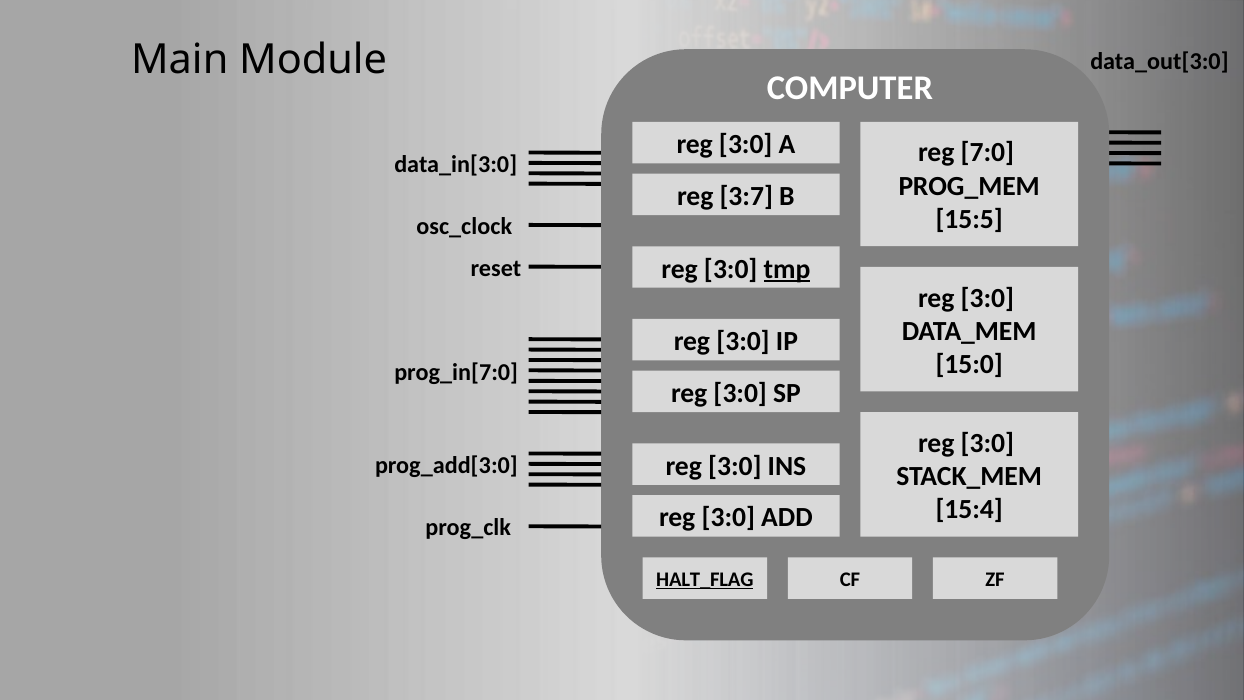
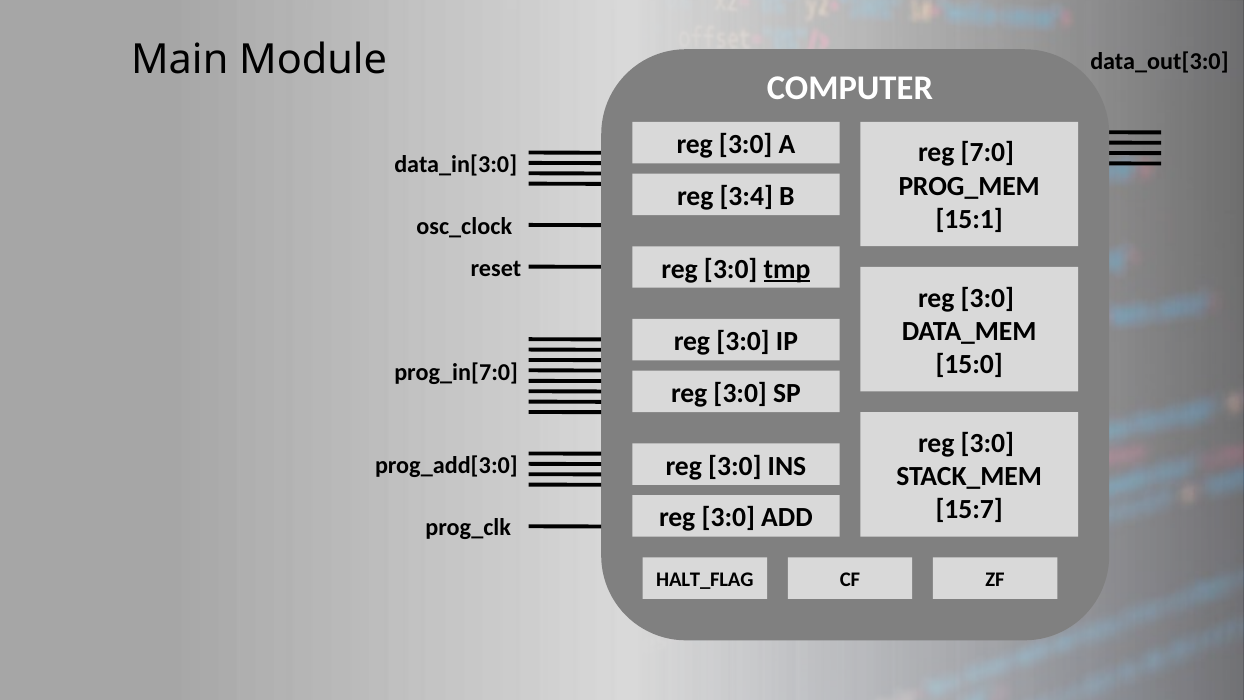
3:7: 3:7 -> 3:4 (746, 196)
15:5: 15:5 -> 15:1 (969, 219)
15:4: 15:4 -> 15:7 (969, 509)
HALT_FLAG underline: present -> none (705, 579)
